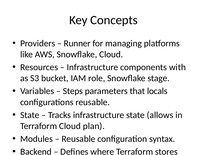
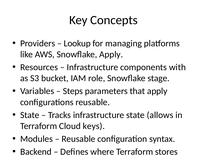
Runner: Runner -> Lookup (77, 43)
Snowflake Cloud: Cloud -> Apply (111, 54)
that locals: locals -> apply (157, 91)
plan: plan -> keys (94, 126)
